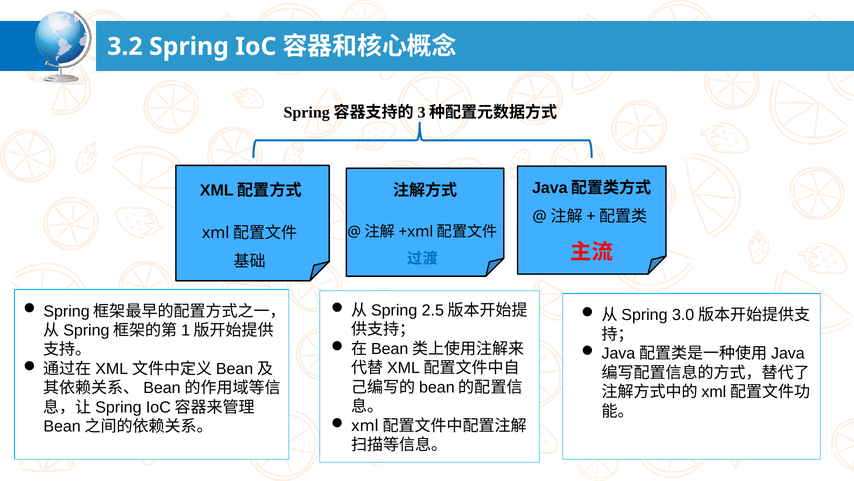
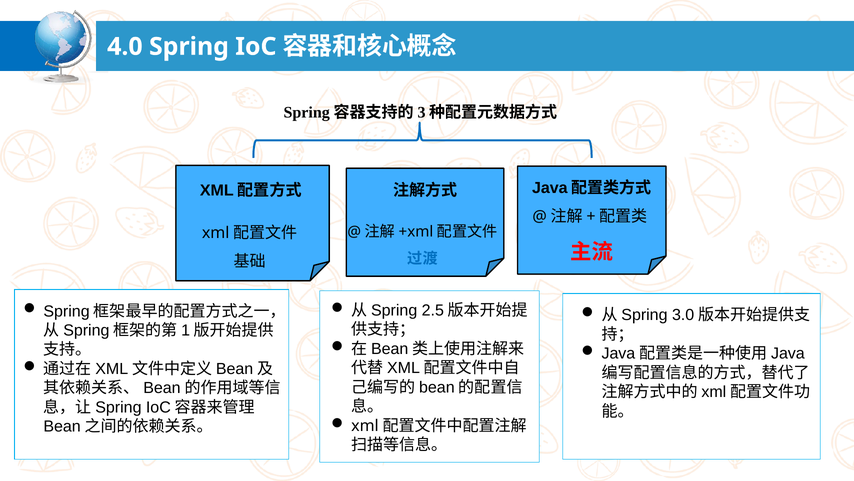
3.2: 3.2 -> 4.0 (125, 47)
